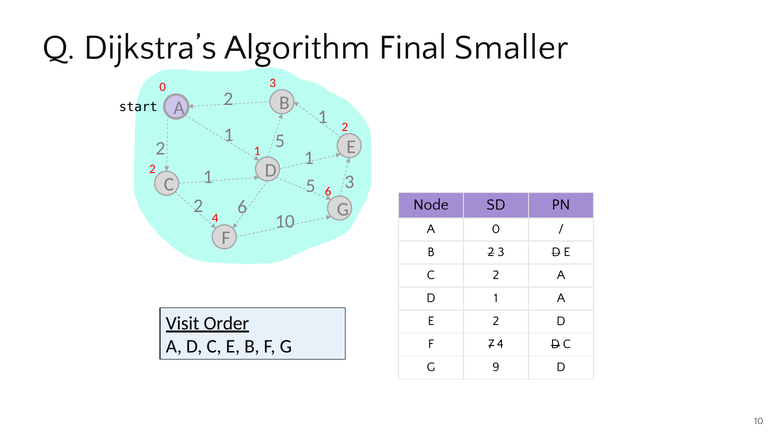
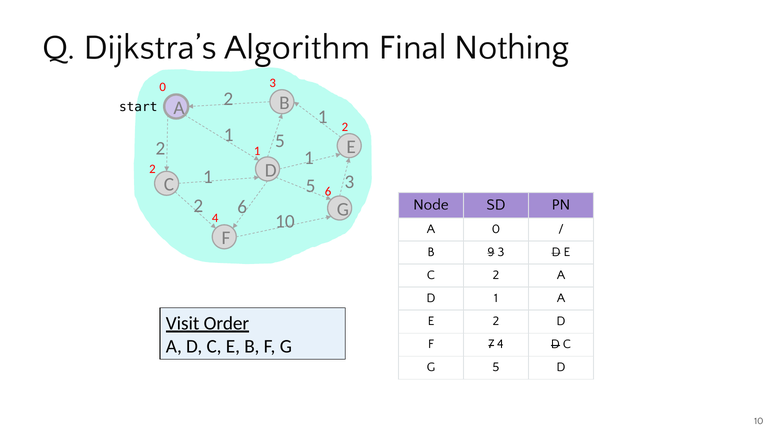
Smaller: Smaller -> Nothing (512, 48)
B 2: 2 -> 9 (491, 252)
G 9: 9 -> 5 (496, 368)
